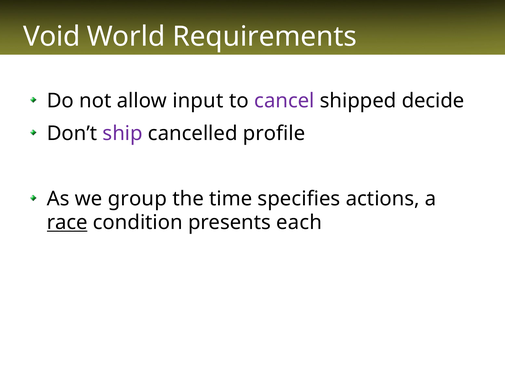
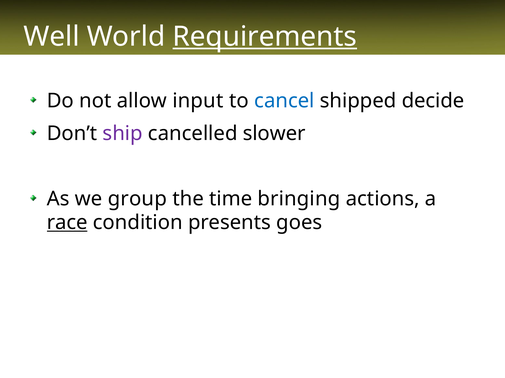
Void: Void -> Well (52, 37)
Requirements underline: none -> present (265, 37)
cancel colour: purple -> blue (284, 101)
profile: profile -> slower (274, 134)
specifies: specifies -> bringing (299, 199)
each: each -> goes (299, 223)
